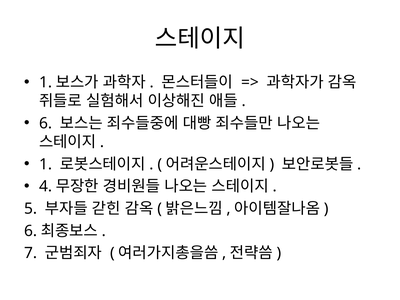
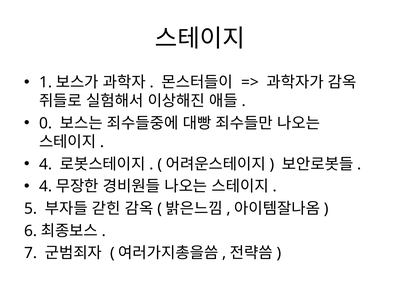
6: 6 -> 0 (46, 123)
1: 1 -> 4 (46, 164)
